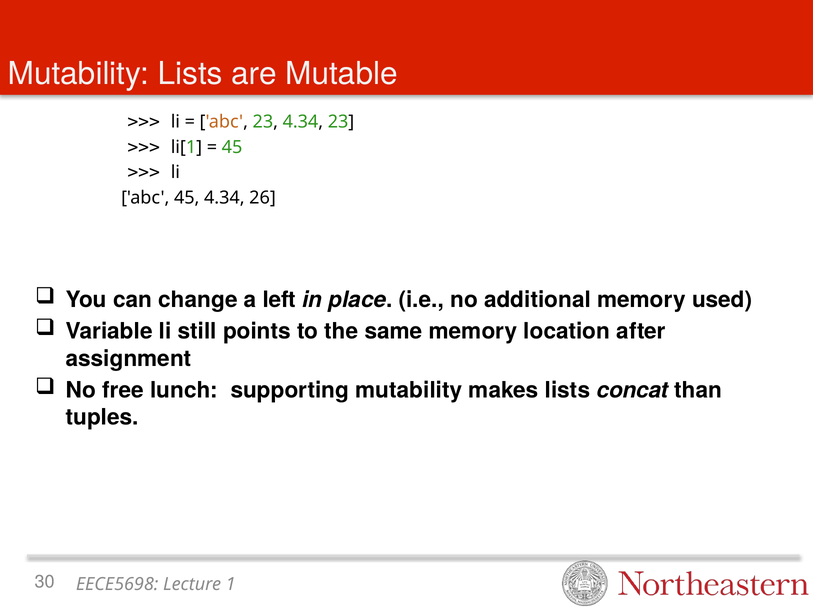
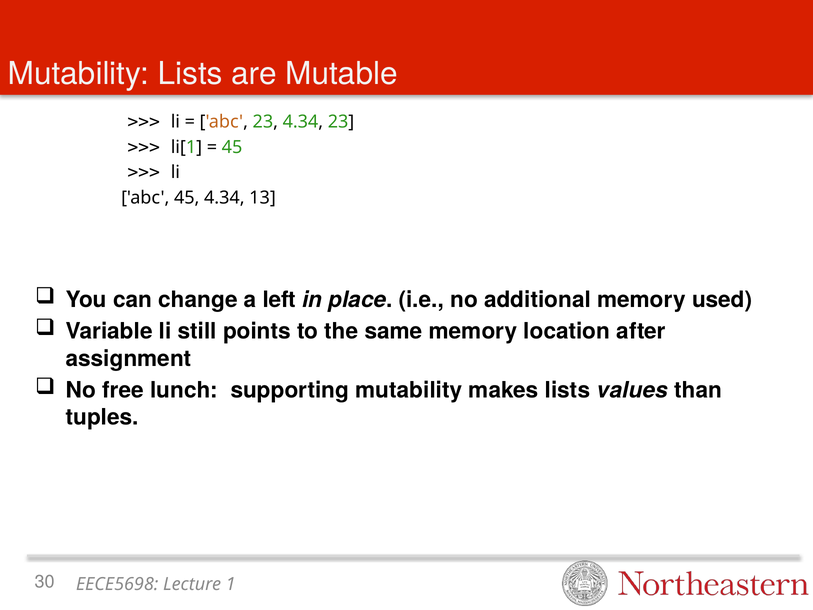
26: 26 -> 13 (263, 198)
concat: concat -> values (632, 390)
